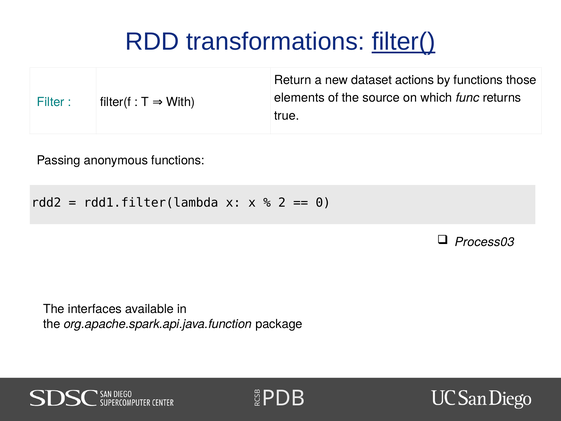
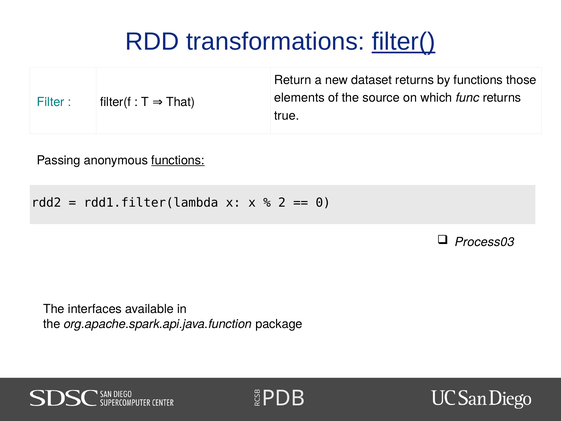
dataset actions: actions -> returns (415, 80)
With: With -> That (181, 102)
functions underline: none -> present (178, 160)
